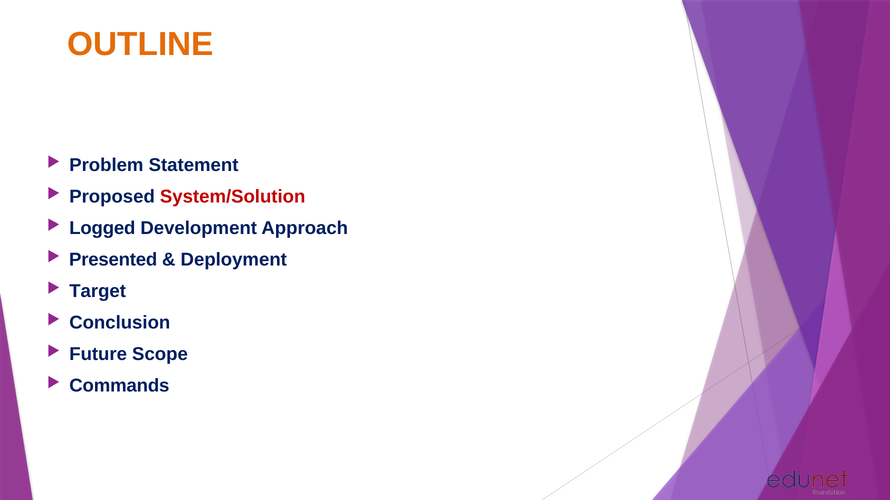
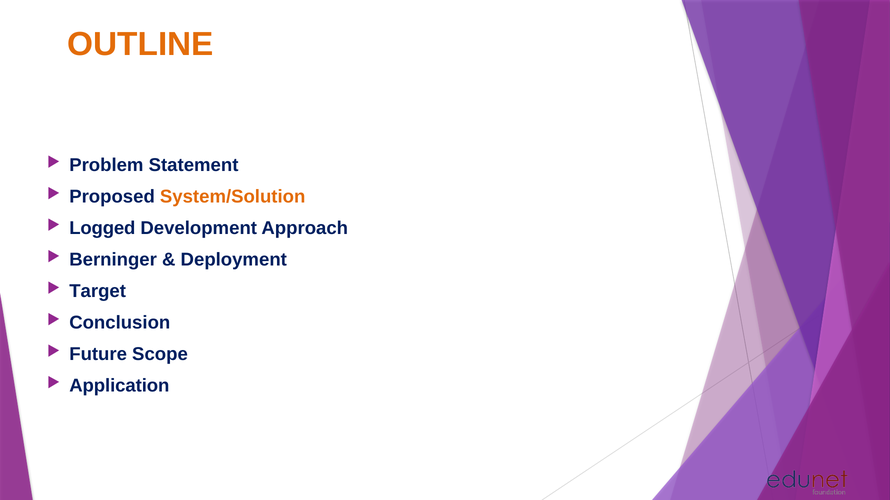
System/Solution colour: red -> orange (233, 197)
Presented: Presented -> Berninger (113, 260)
Commands: Commands -> Application (119, 386)
